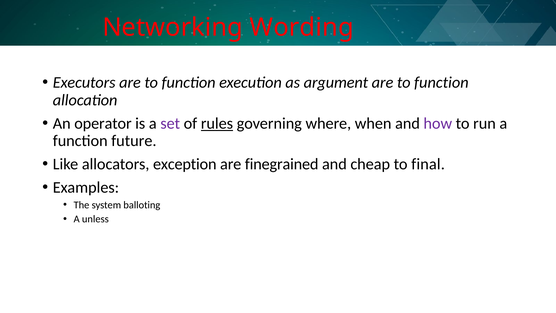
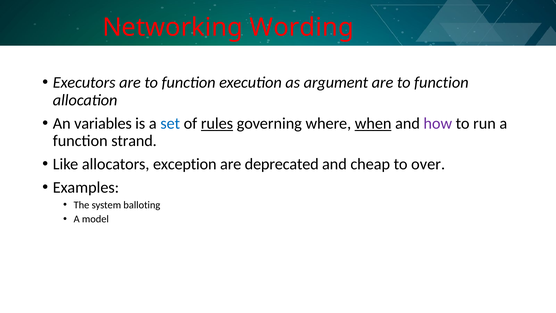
operator: operator -> variables (103, 123)
set colour: purple -> blue (170, 123)
when underline: none -> present (373, 123)
future: future -> strand (134, 141)
finegrained: finegrained -> deprecated (282, 164)
final: final -> over (428, 164)
unless: unless -> model (95, 219)
